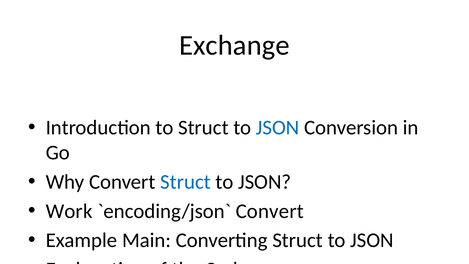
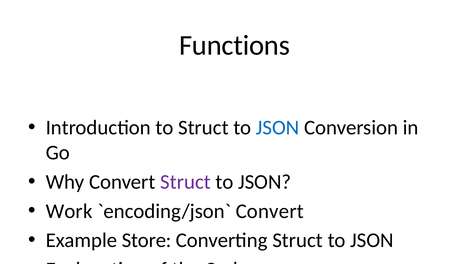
Exchange: Exchange -> Functions (235, 45)
Struct colour: blue -> purple (186, 182)
Main: Main -> Store (147, 240)
